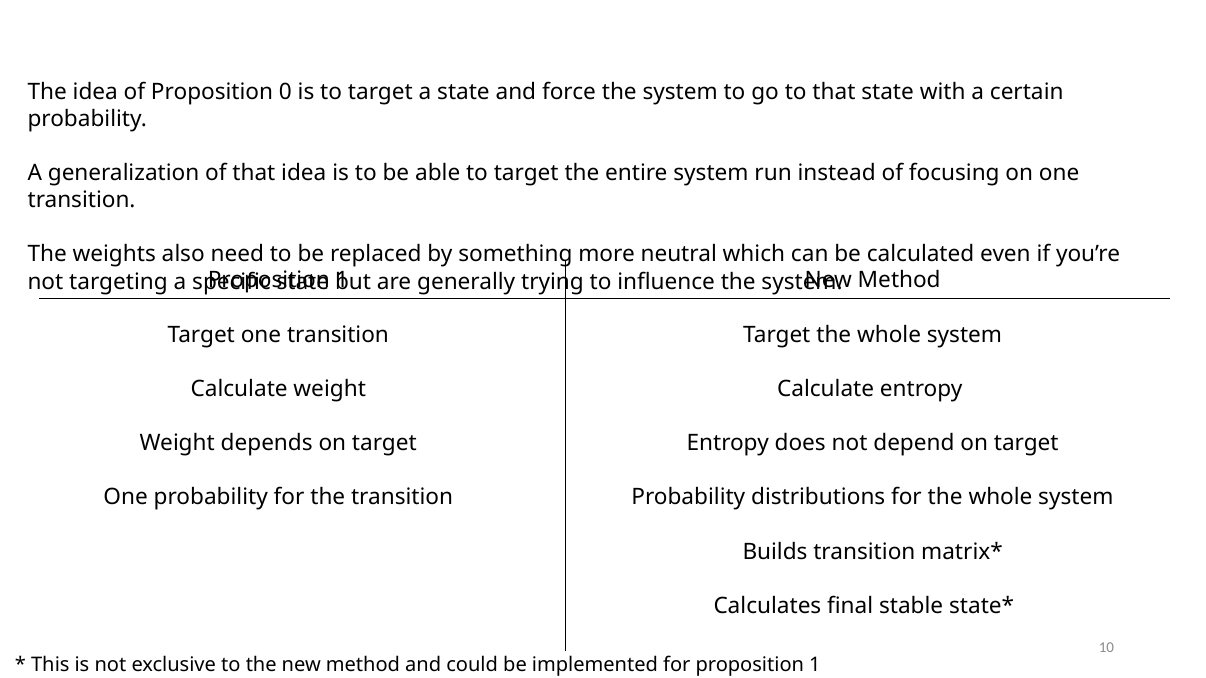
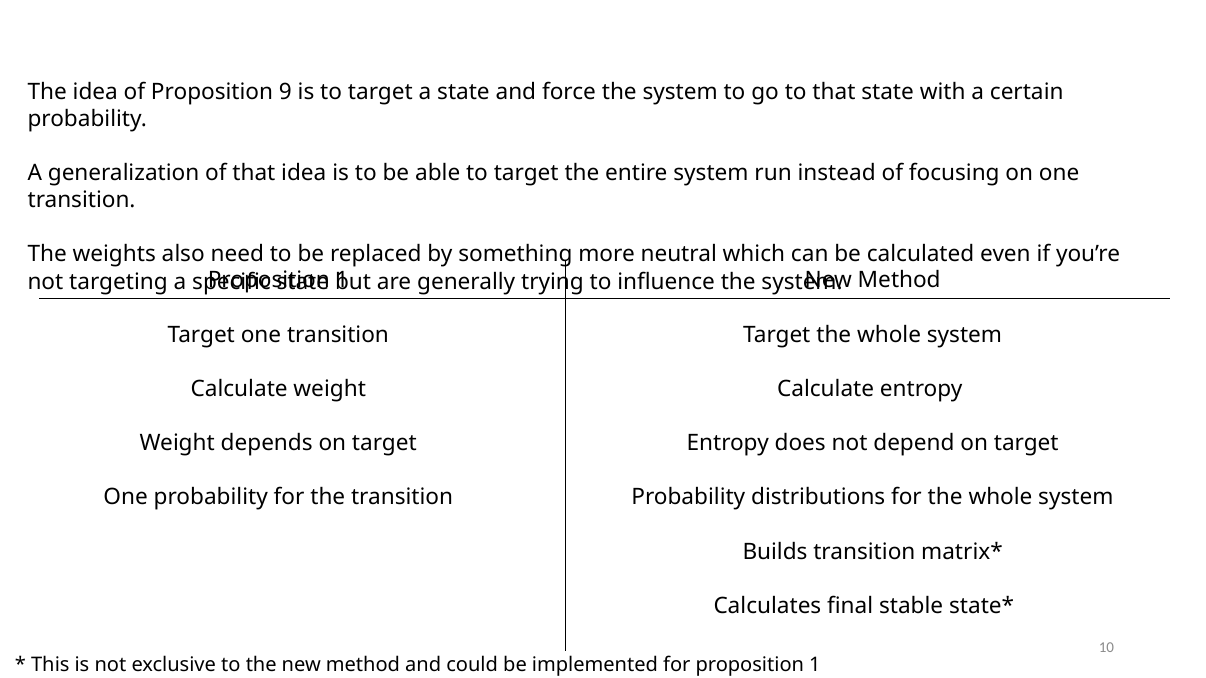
0: 0 -> 9 (285, 92)
